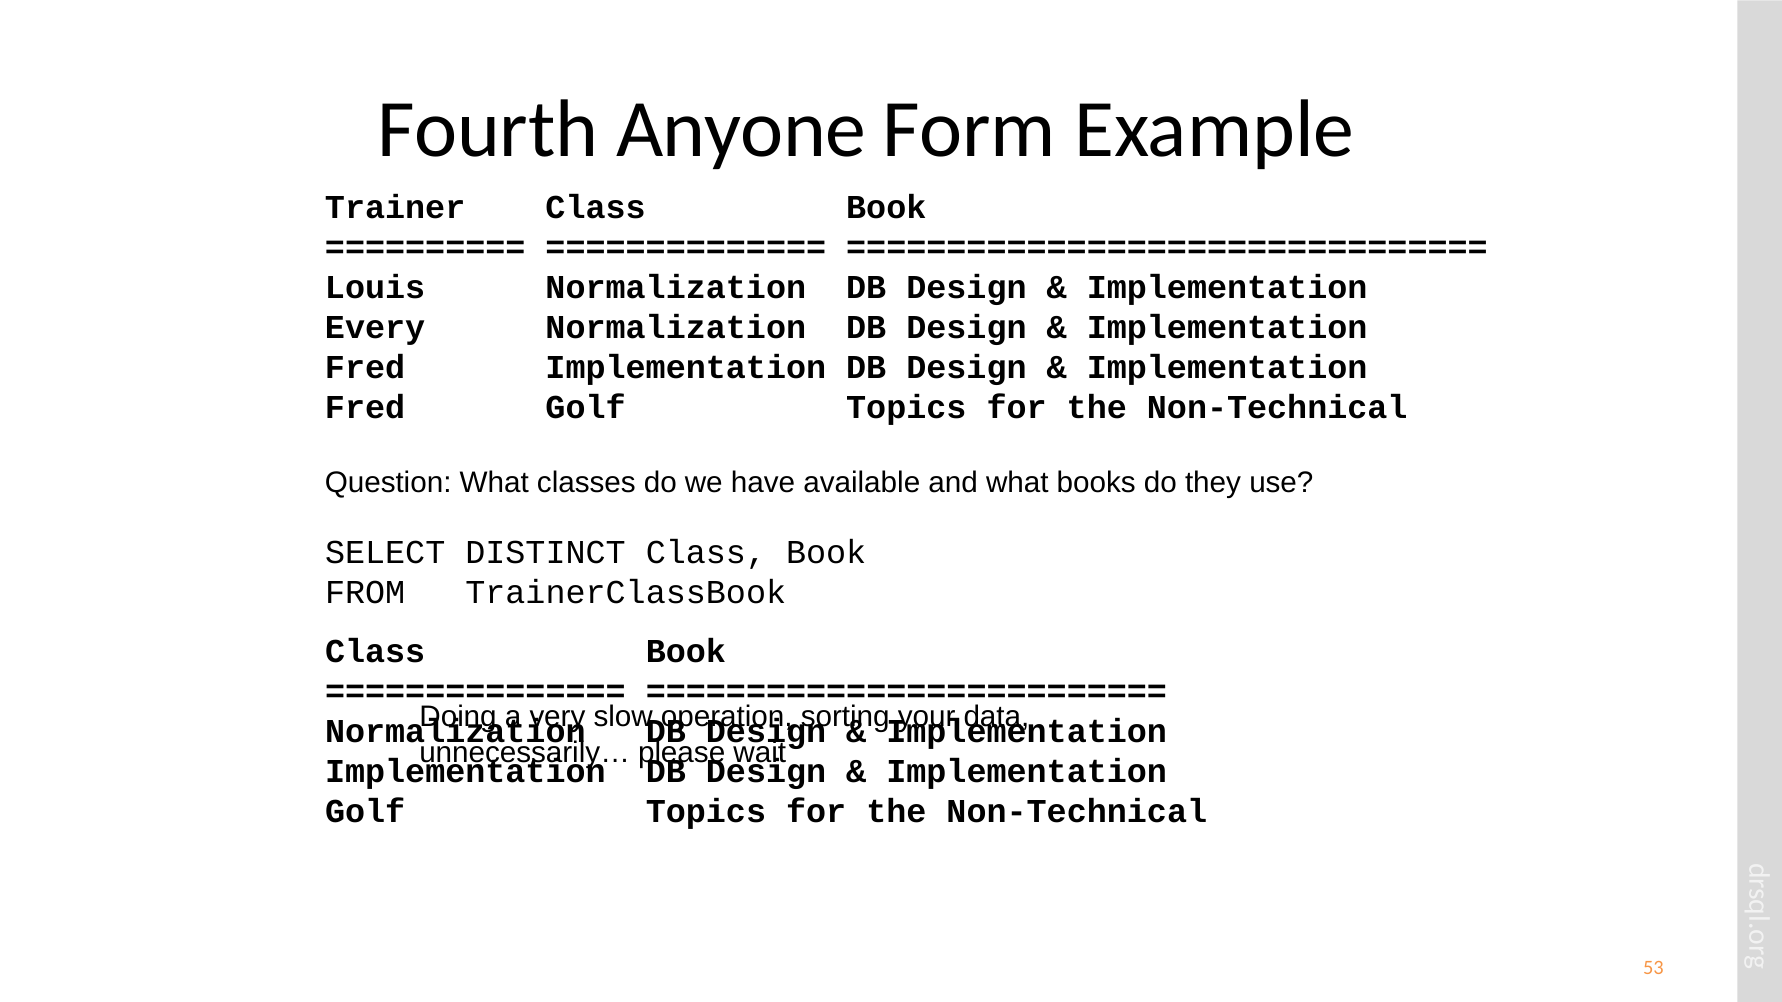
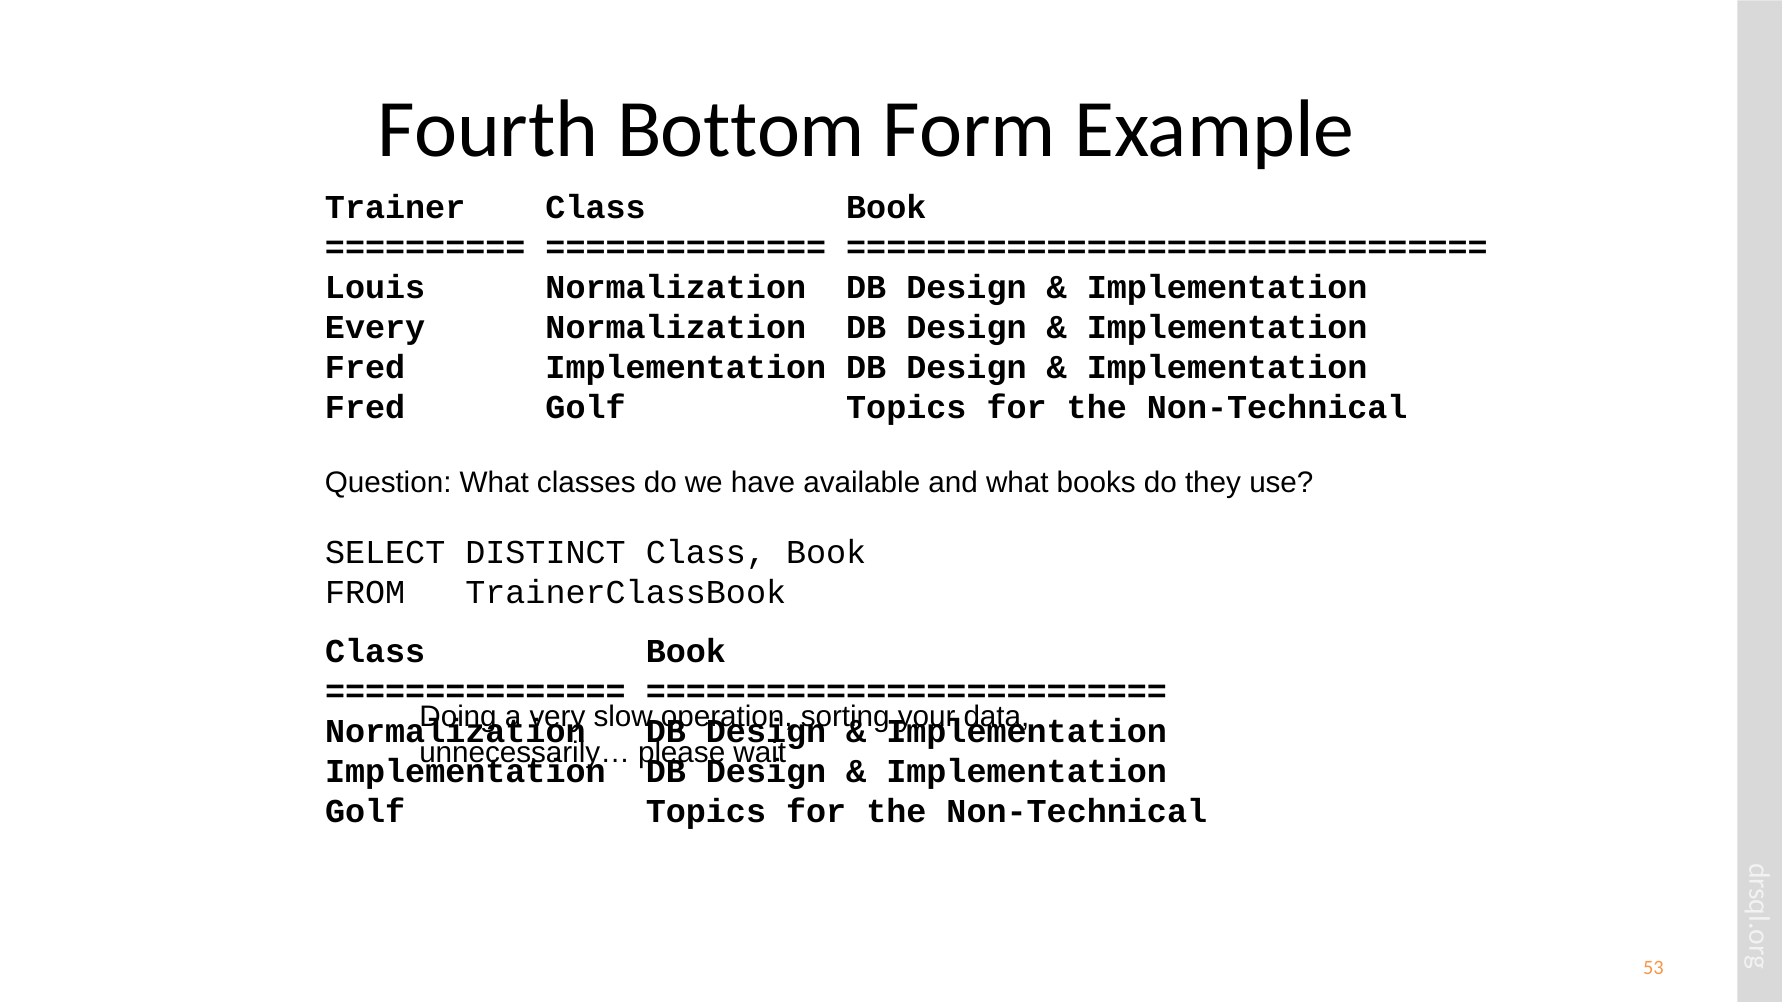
Anyone: Anyone -> Bottom (741, 129)
